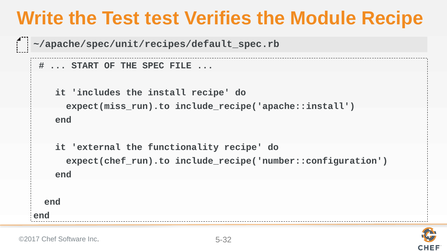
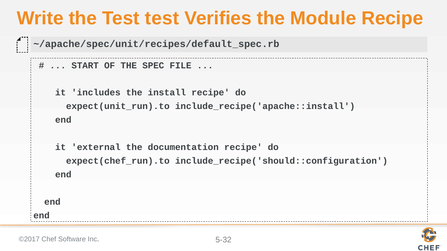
expect(miss_run).to: expect(miss_run).to -> expect(unit_run).to (118, 107)
functionality: functionality -> documentation (183, 148)
include_recipe('number::configuration: include_recipe('number::configuration -> include_recipe('should::configuration (281, 161)
